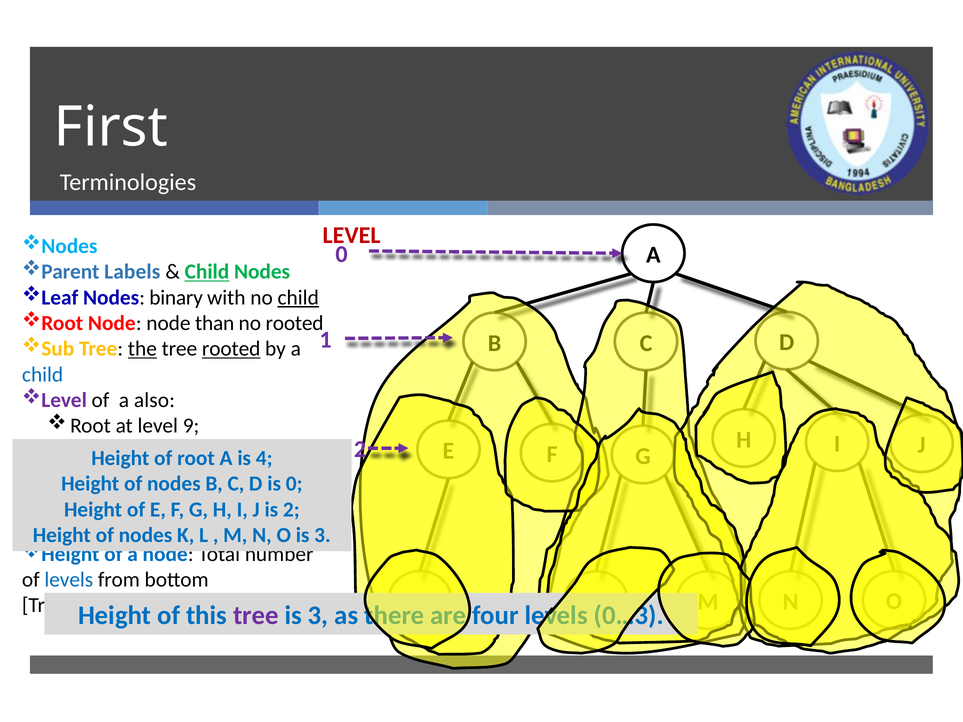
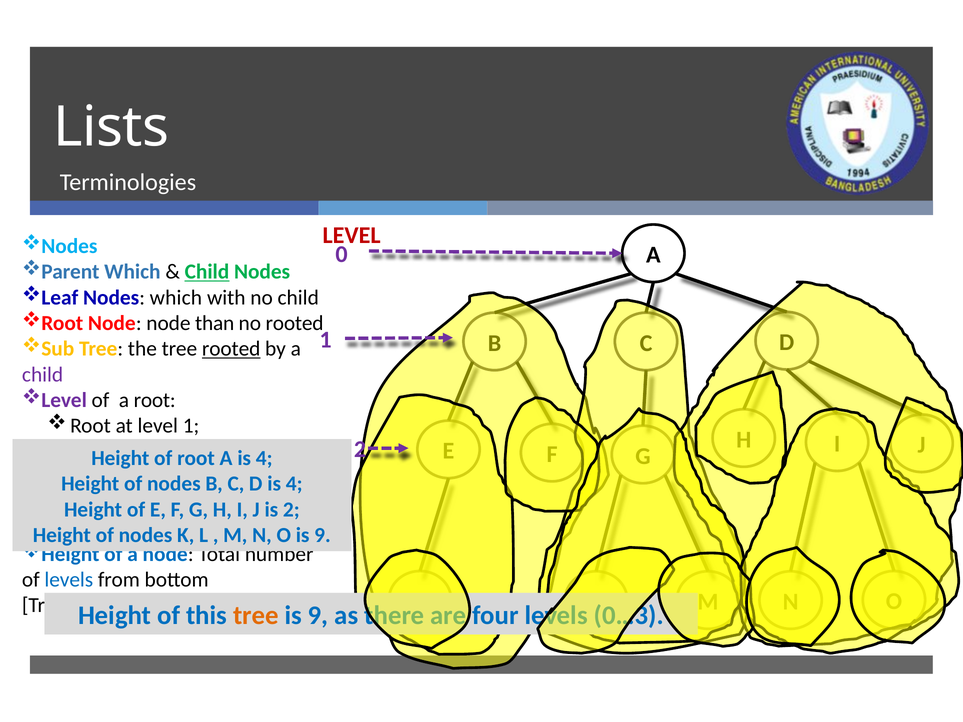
First: First -> Lists (111, 127)
Labels: Labels -> Which (132, 272)
Nodes binary: binary -> which (176, 298)
child underline: present -> none (298, 298)
the underline: present -> none (142, 349)
child colour: blue -> purple (43, 375)
a also: also -> root (155, 400)
level 9: 9 -> 1 (191, 426)
0: 0 -> 4 (294, 484)
O is 3: 3 -> 9 (323, 535)
tree colour: purple -> orange (256, 616)
3: 3 -> 9 (318, 616)
